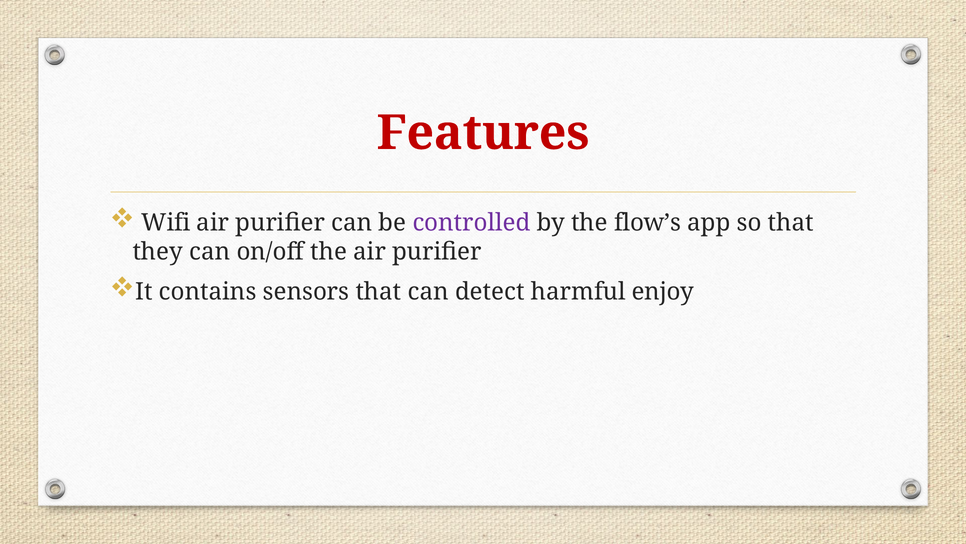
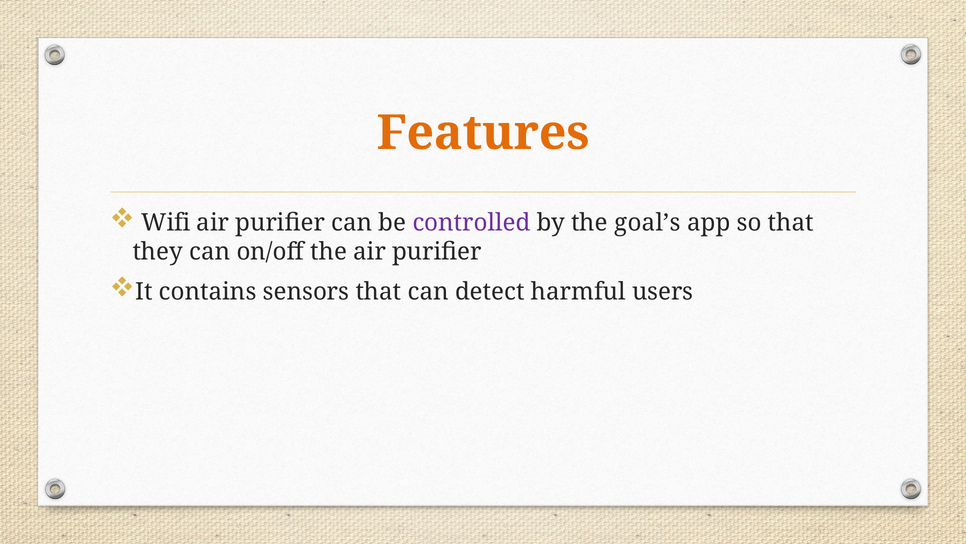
Features colour: red -> orange (483, 133)
flow’s: flow’s -> goal’s (647, 222)
enjoy: enjoy -> users (663, 291)
